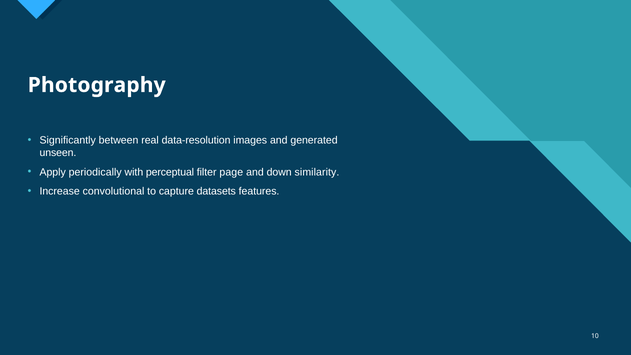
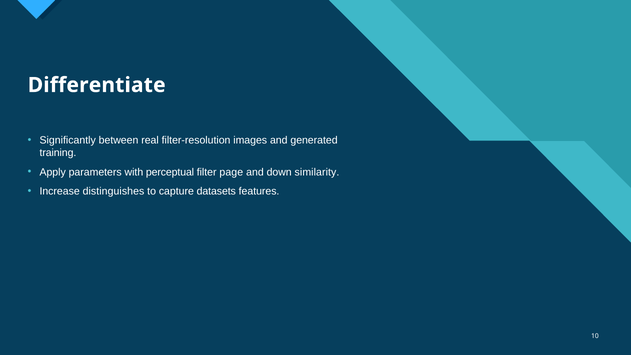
Photography: Photography -> Differentiate (97, 85)
data-resolution: data-resolution -> filter-resolution (196, 140)
unseen: unseen -> training (58, 153)
periodically: periodically -> parameters (95, 172)
convolutional: convolutional -> distinguishes (113, 191)
